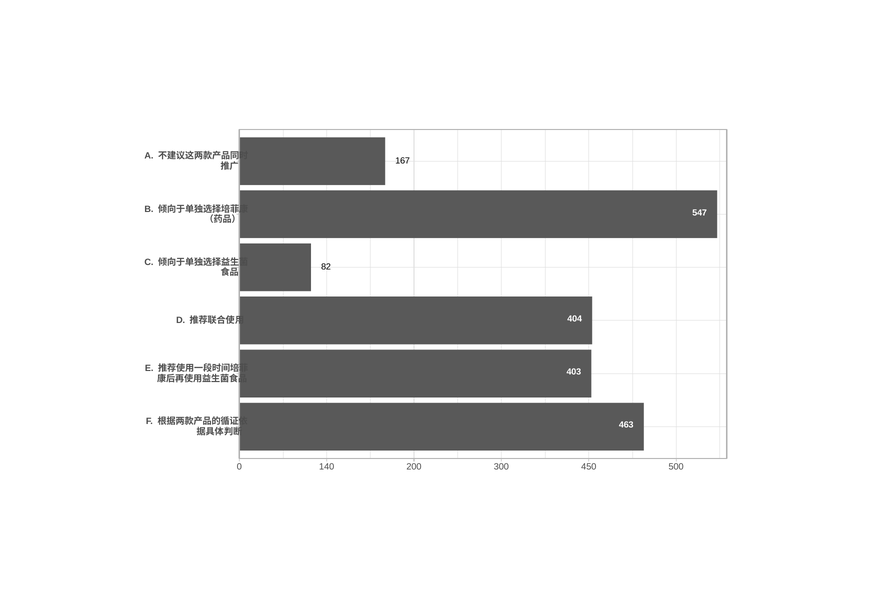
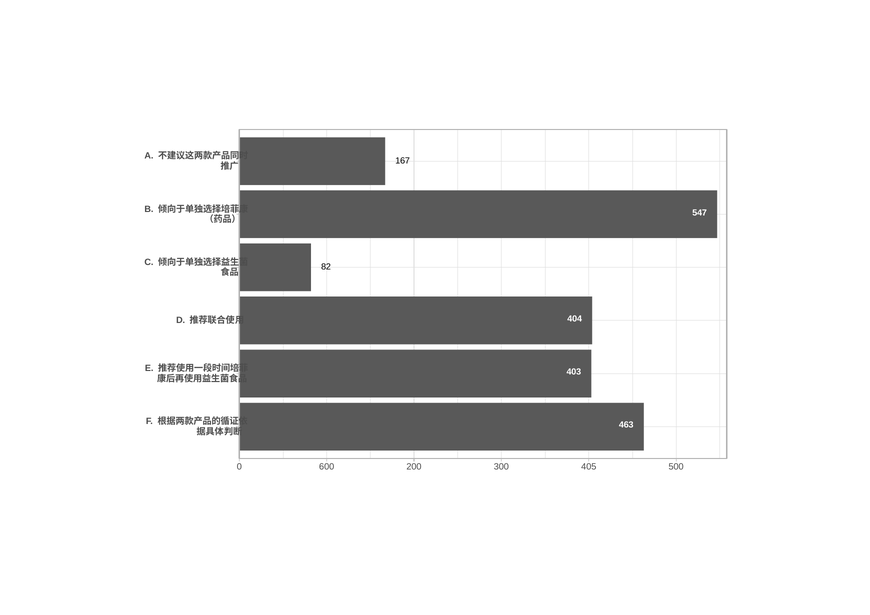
140: 140 -> 600 (327, 467)
450: 450 -> 405 (589, 467)
